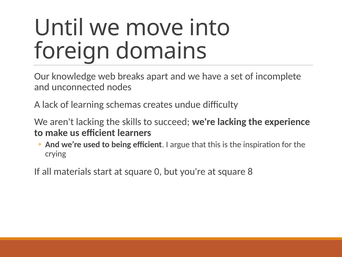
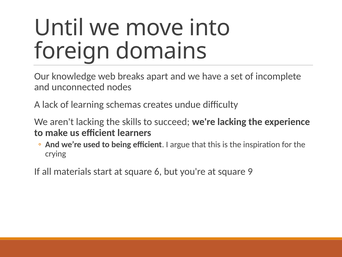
0: 0 -> 6 (158, 171)
8: 8 -> 9 (250, 171)
